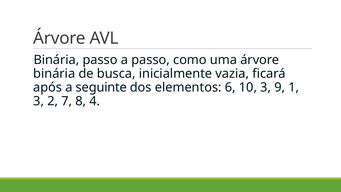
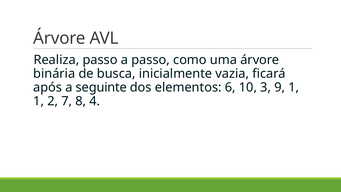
Binária: Binária -> Realiza (56, 60)
3: 3 -> 1 (39, 101)
